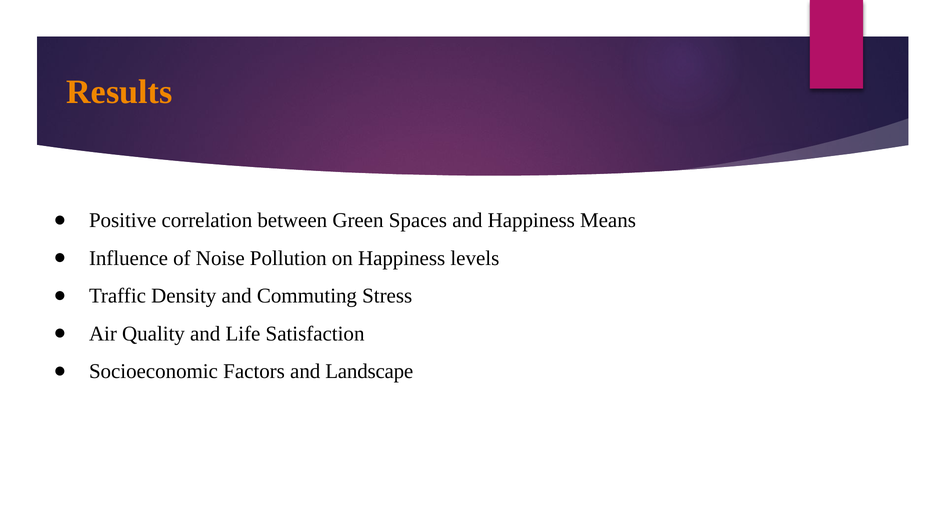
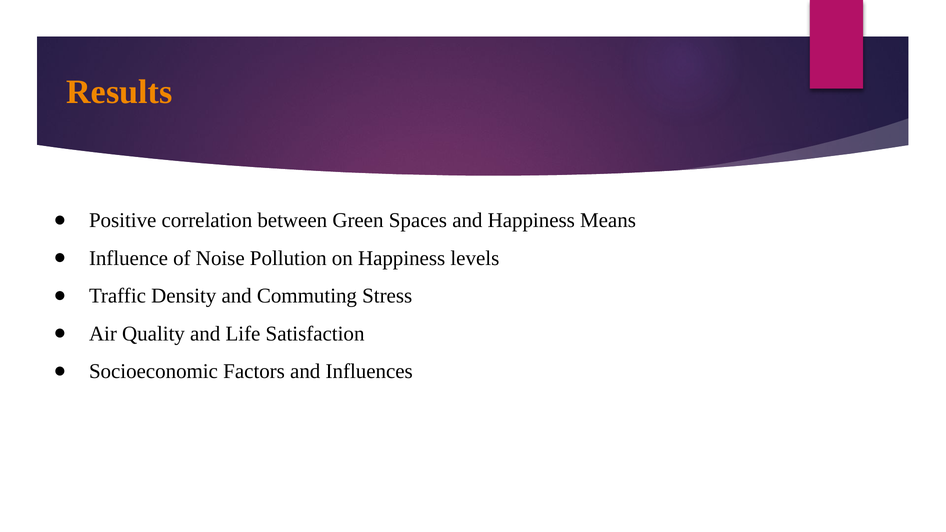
Landscape: Landscape -> Influences (369, 372)
